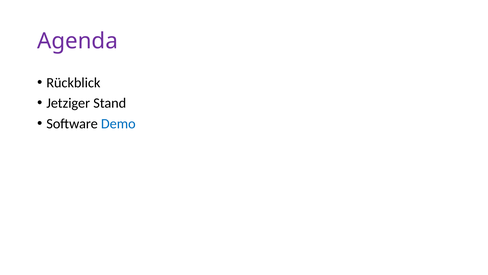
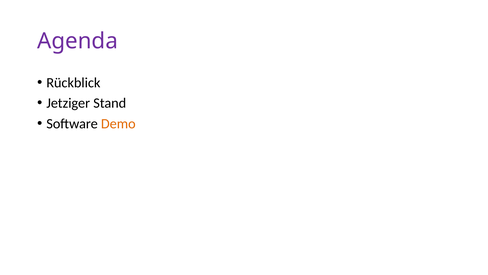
Demo colour: blue -> orange (118, 123)
